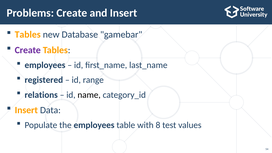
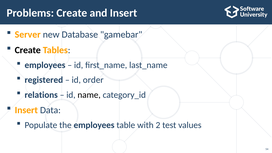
Tables: Tables -> Server (28, 35)
Create colour: purple -> black (28, 50)
range: range -> order (93, 80)
8: 8 -> 2 (158, 125)
